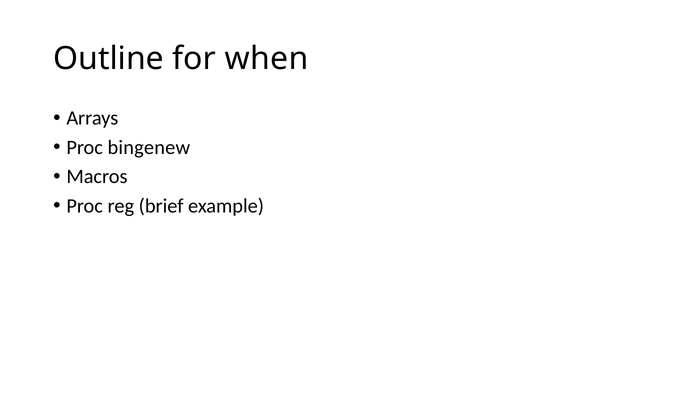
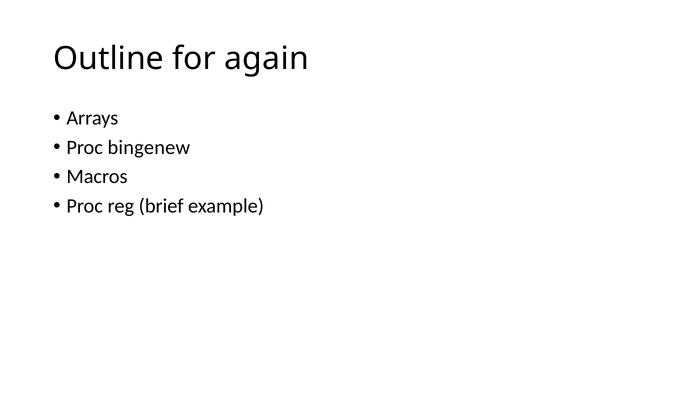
when: when -> again (267, 59)
